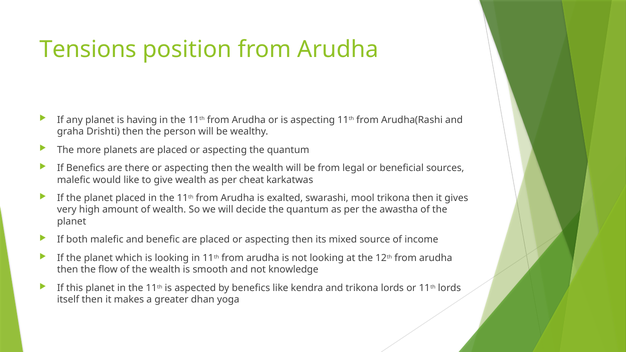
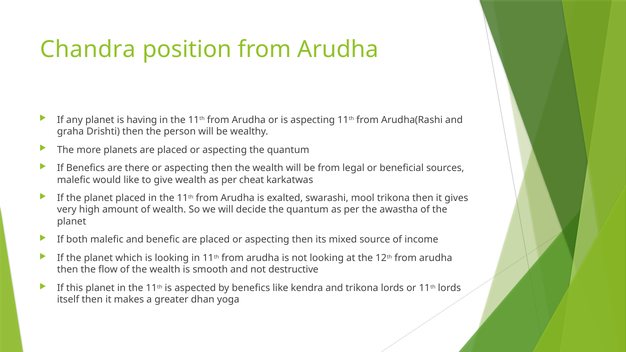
Tensions: Tensions -> Chandra (88, 49)
knowledge: knowledge -> destructive (293, 270)
